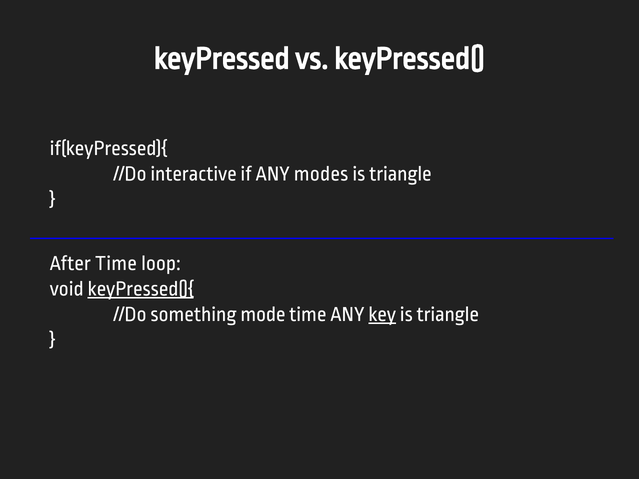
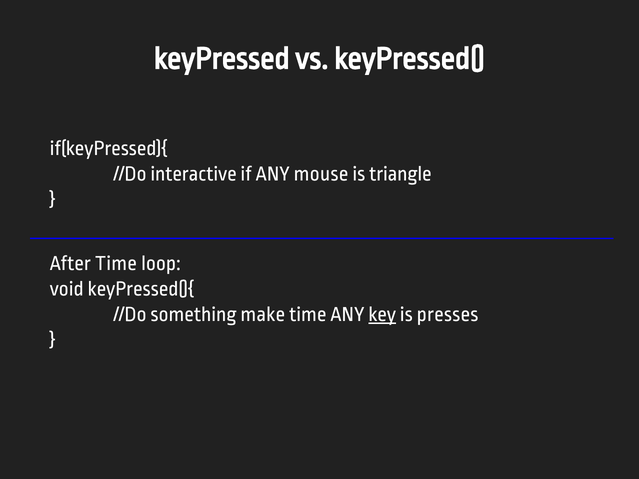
modes: modes -> mouse (321, 174)
keyPressed(){ underline: present -> none (141, 289)
mode: mode -> make (263, 314)
triangle: triangle -> presses (448, 314)
